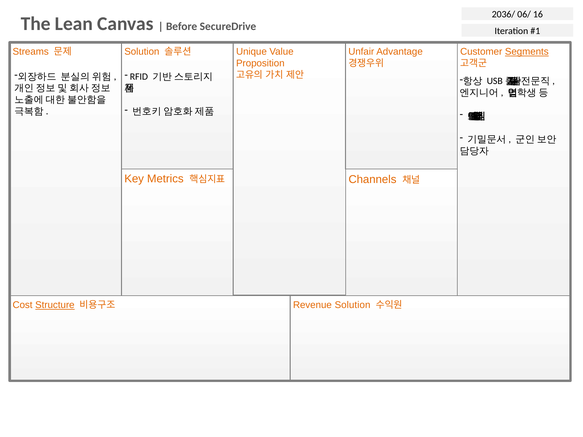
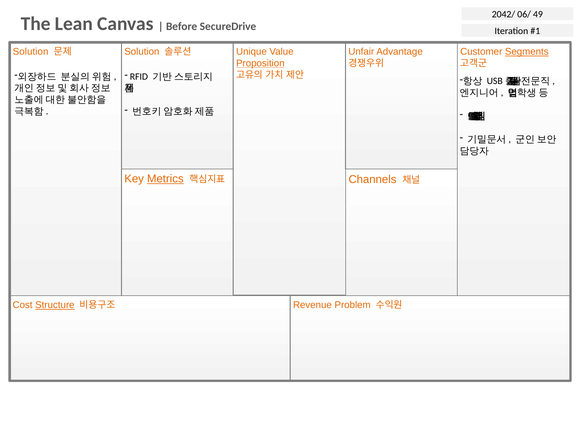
2036/: 2036/ -> 2042/ (503, 14)
16: 16 -> 49 (538, 14)
Streams: Streams -> Solution (31, 52)
Proposition underline: none -> present (260, 63)
Metrics underline: none -> present (165, 179)
Revenue Solution: Solution -> Problem (353, 305)
